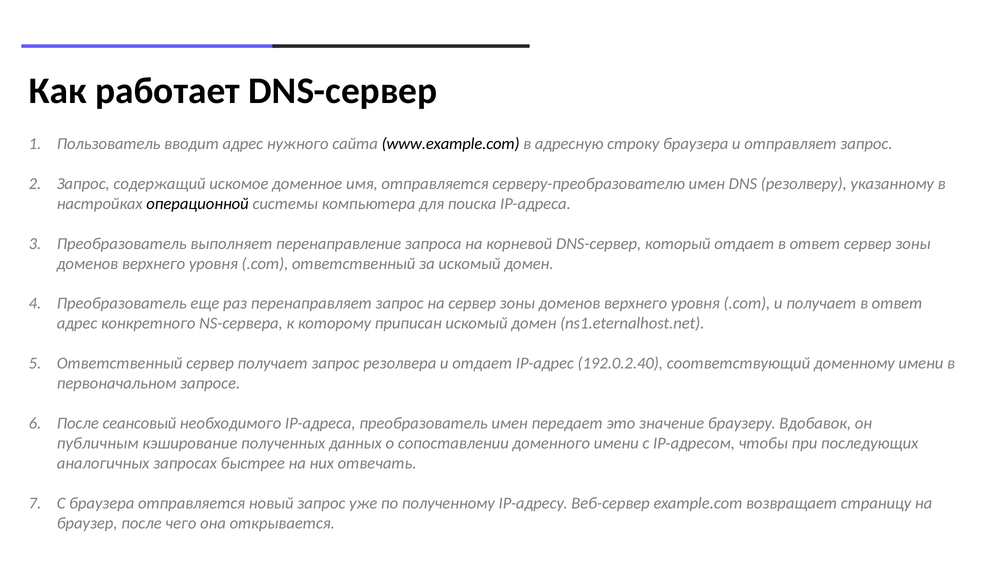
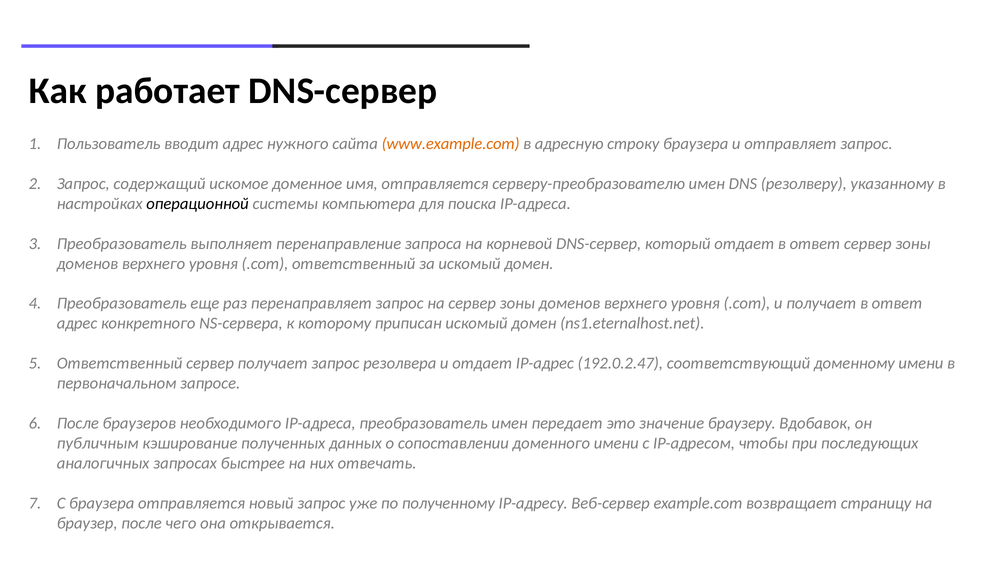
www.example.com colour: black -> orange (451, 144)
192.0.2.40: 192.0.2.40 -> 192.0.2.47 (620, 363)
сеансовый: сеансовый -> браузеров (139, 423)
